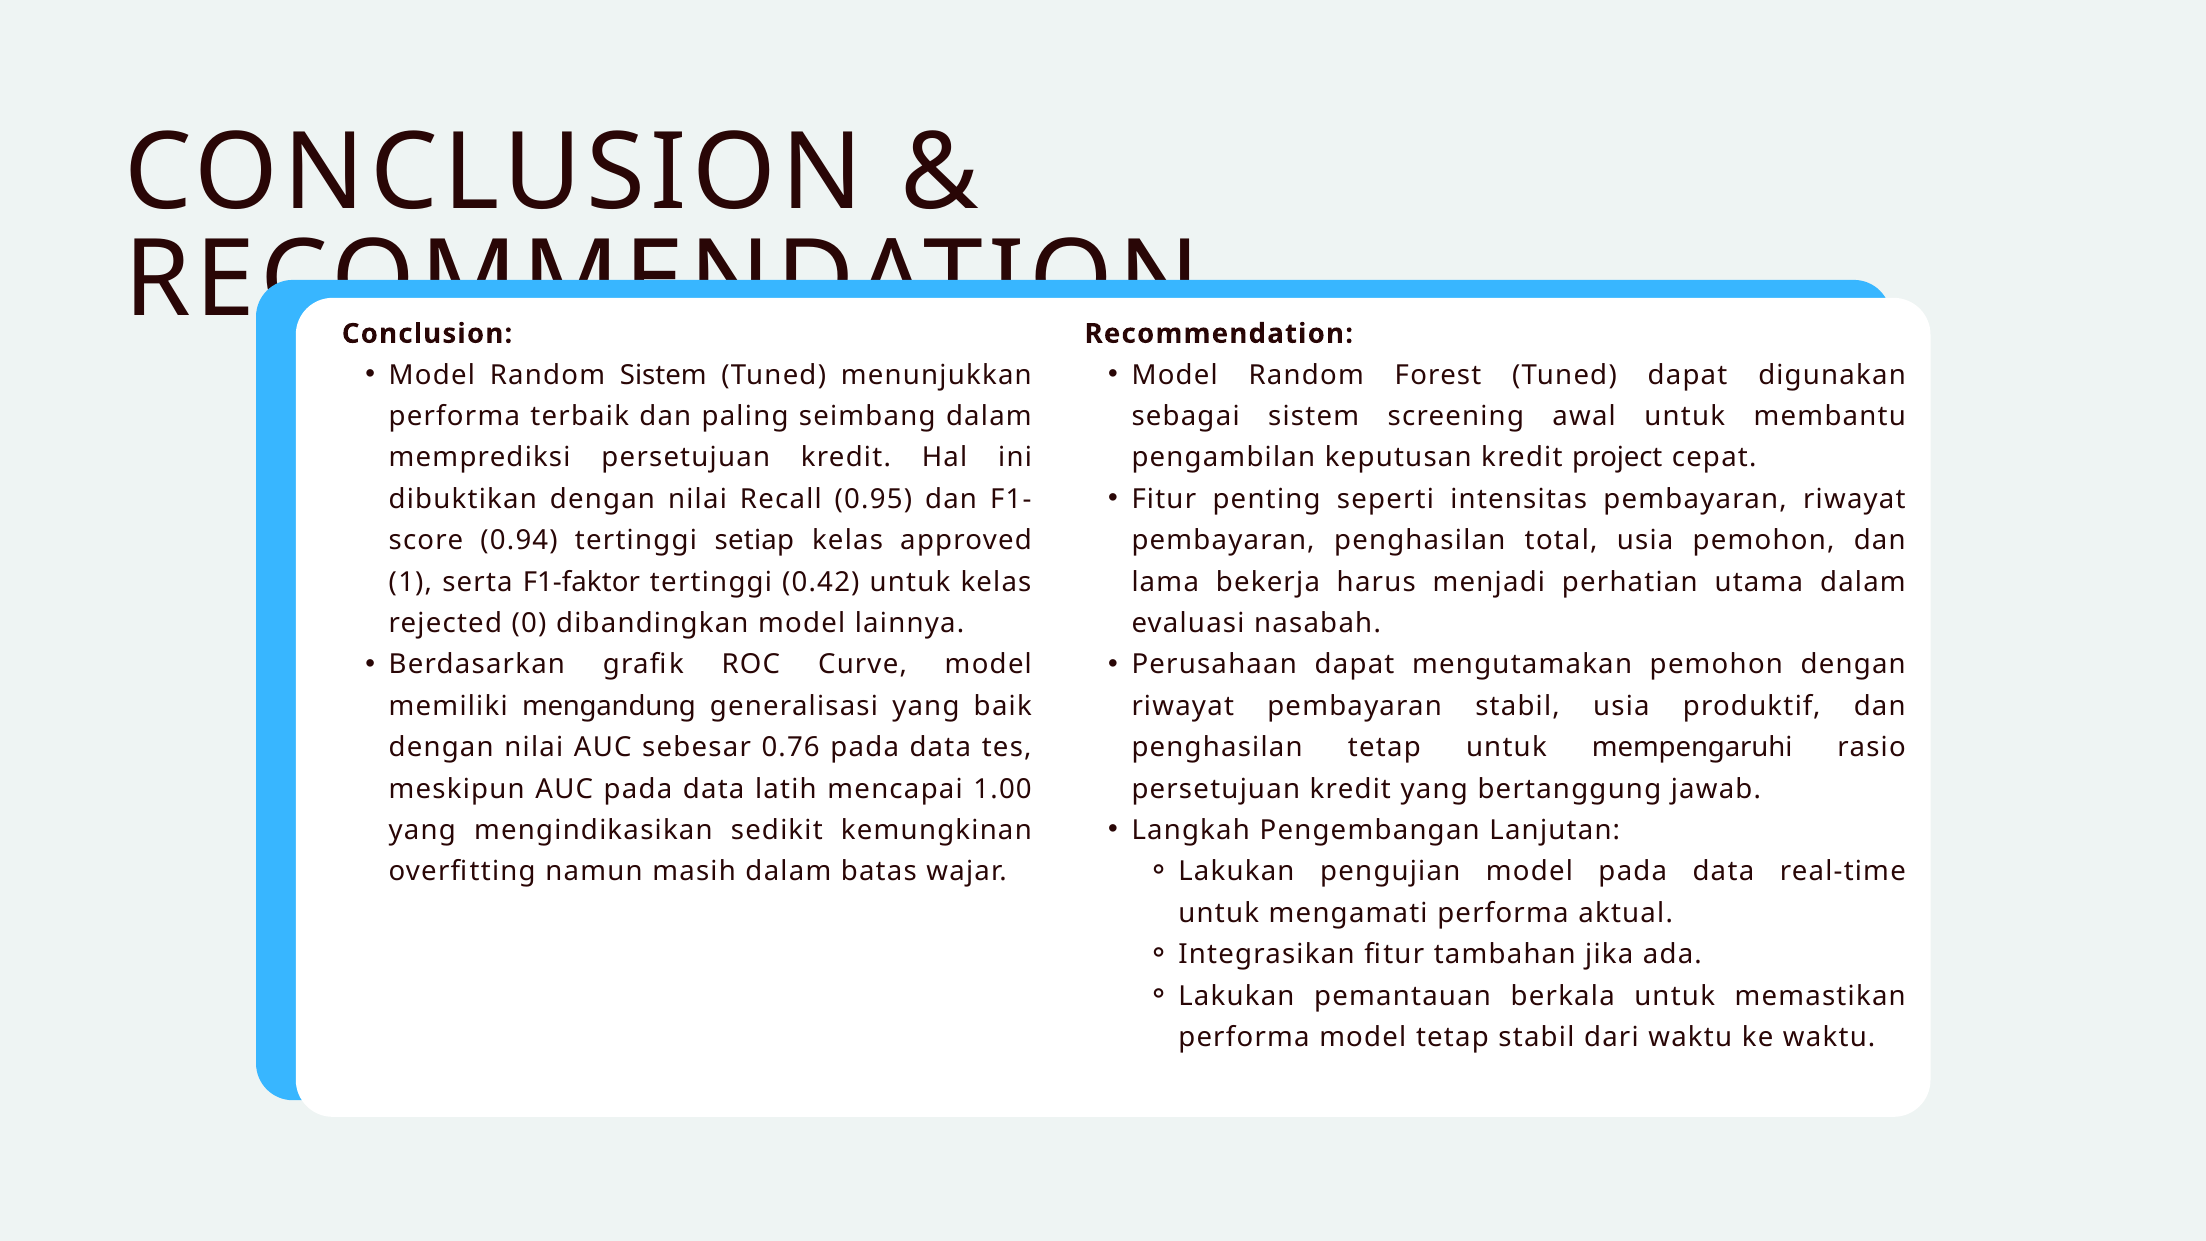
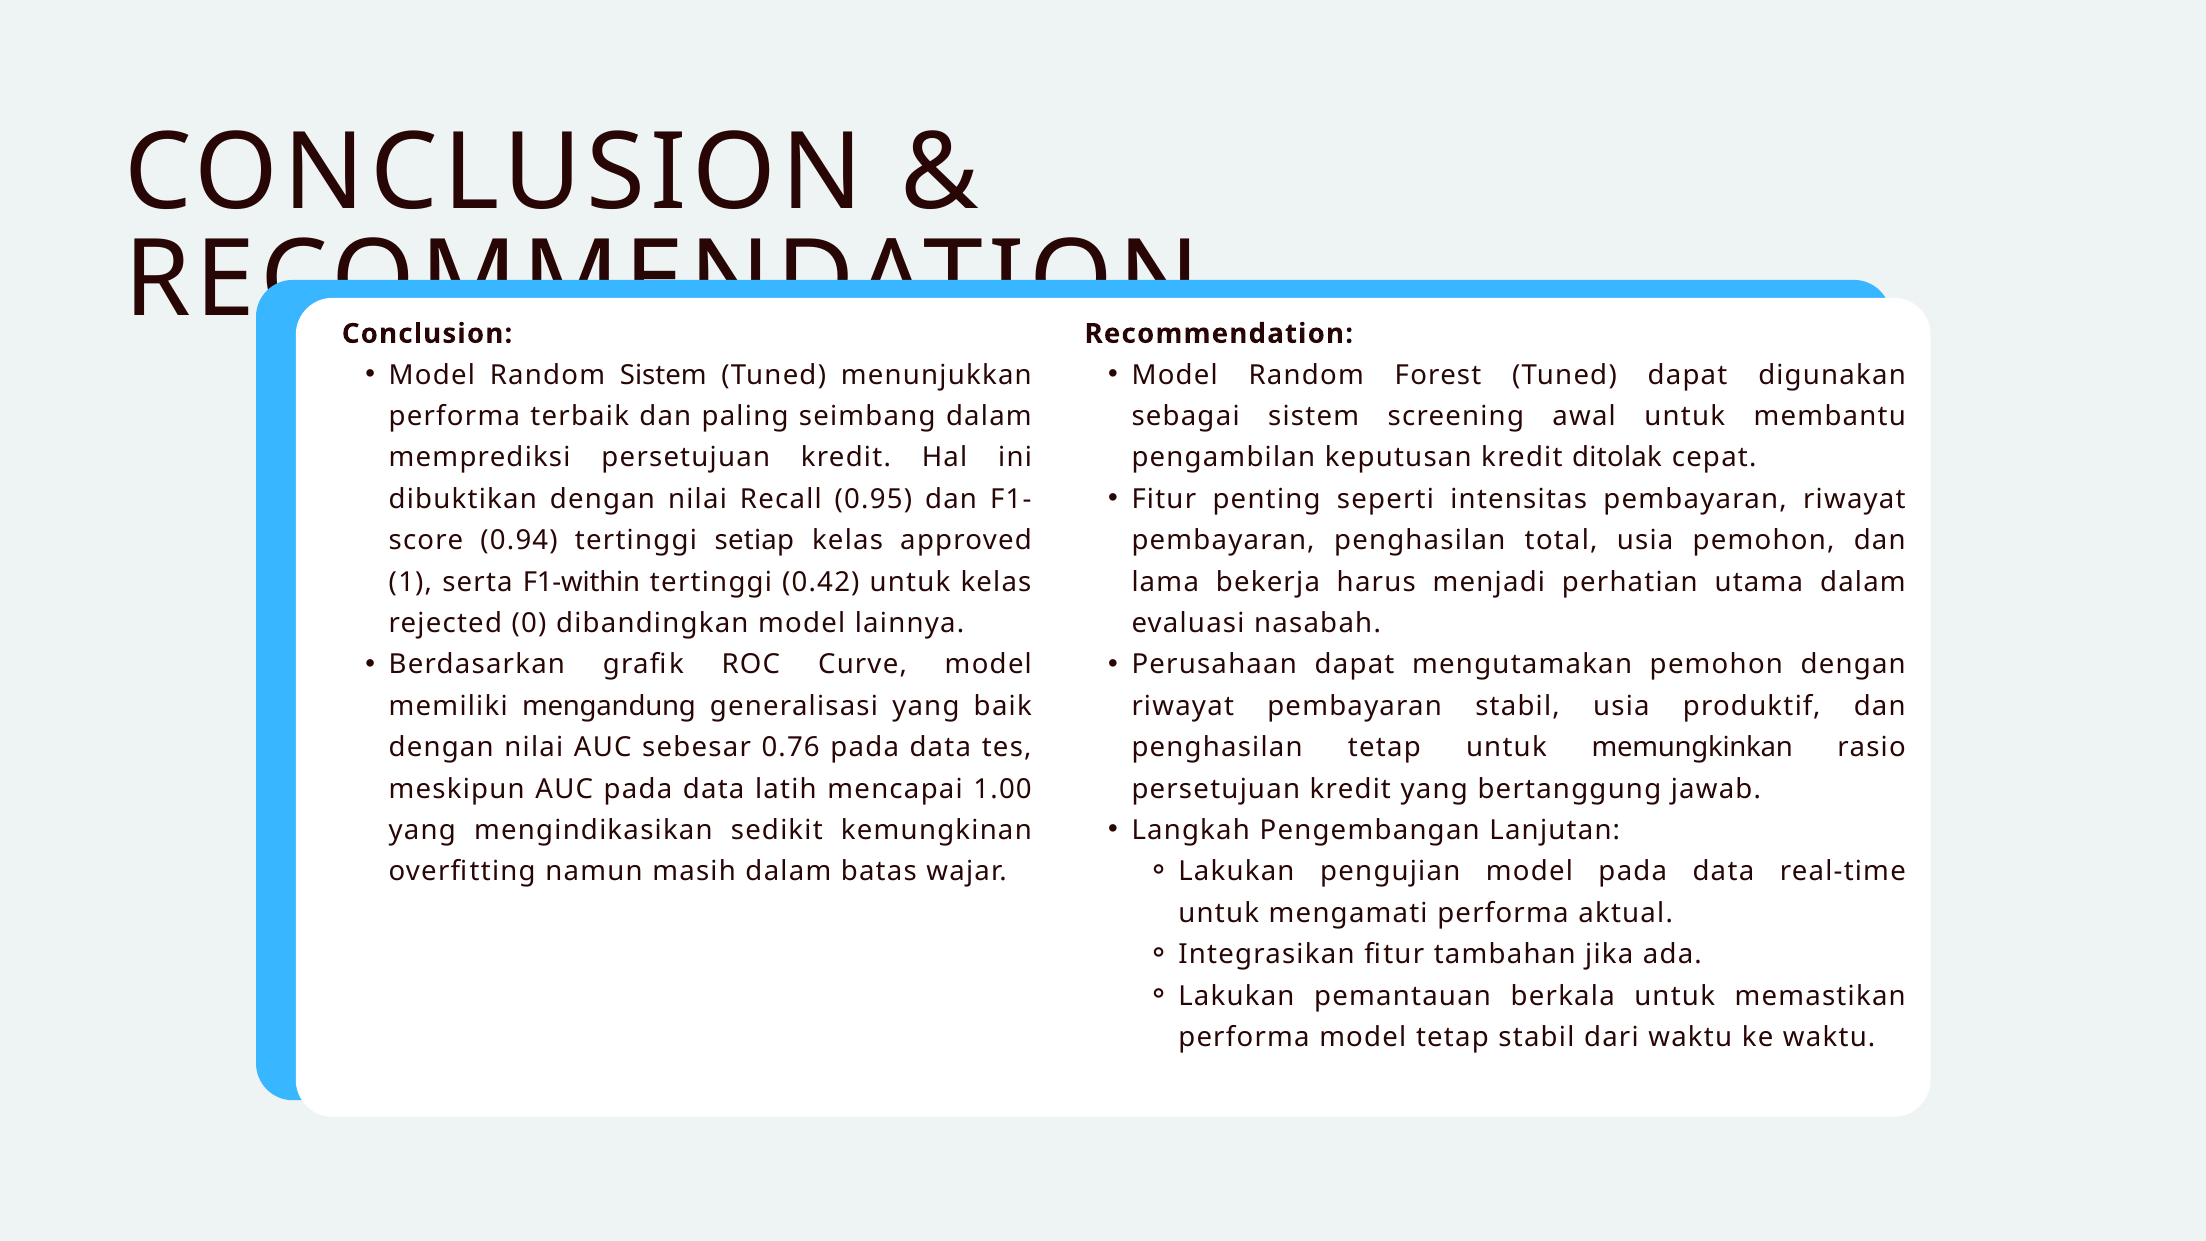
project: project -> ditolak (1617, 458)
F1-faktor: F1-faktor -> F1-within (581, 582)
mempengaruhi: mempengaruhi -> memungkinkan (1692, 747)
